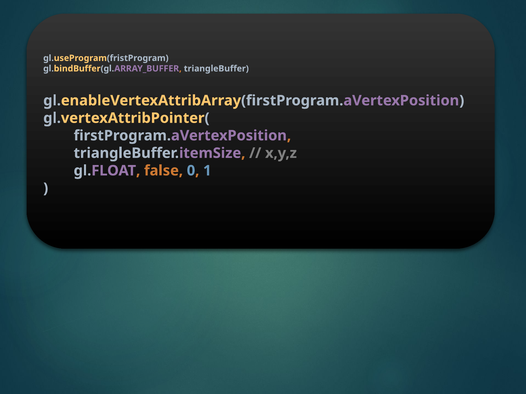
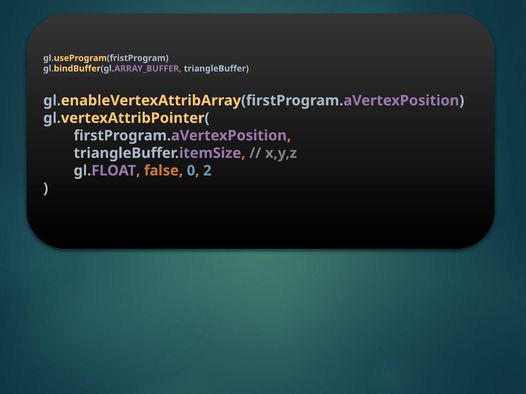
1: 1 -> 2 (207, 171)
